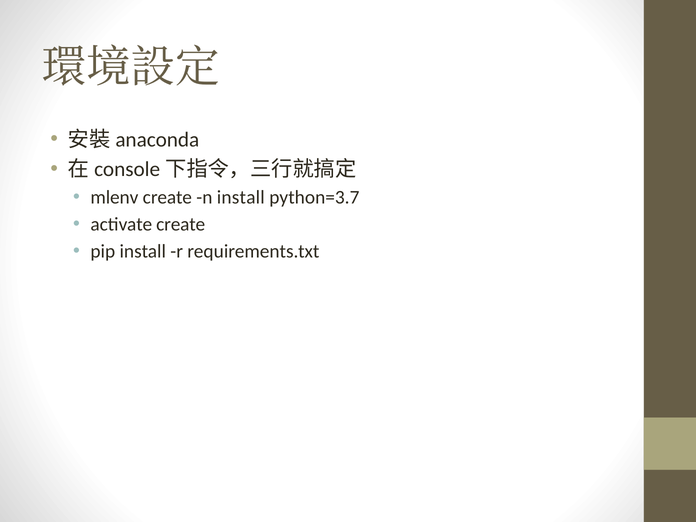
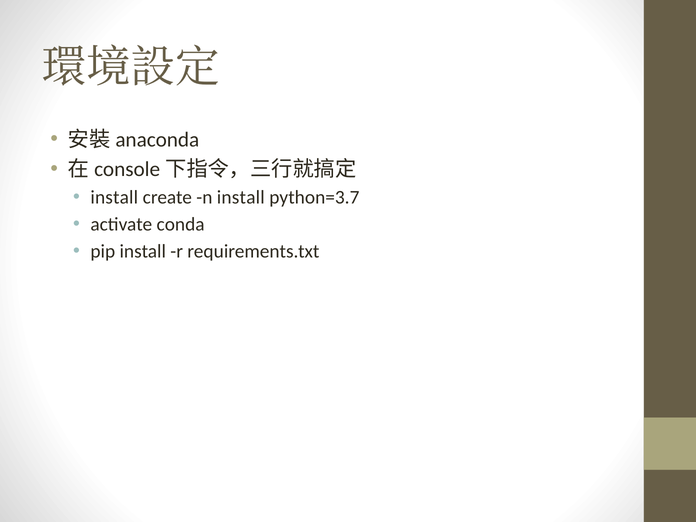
mlenv: mlenv -> install (114, 197)
activate create: create -> conda (181, 224)
